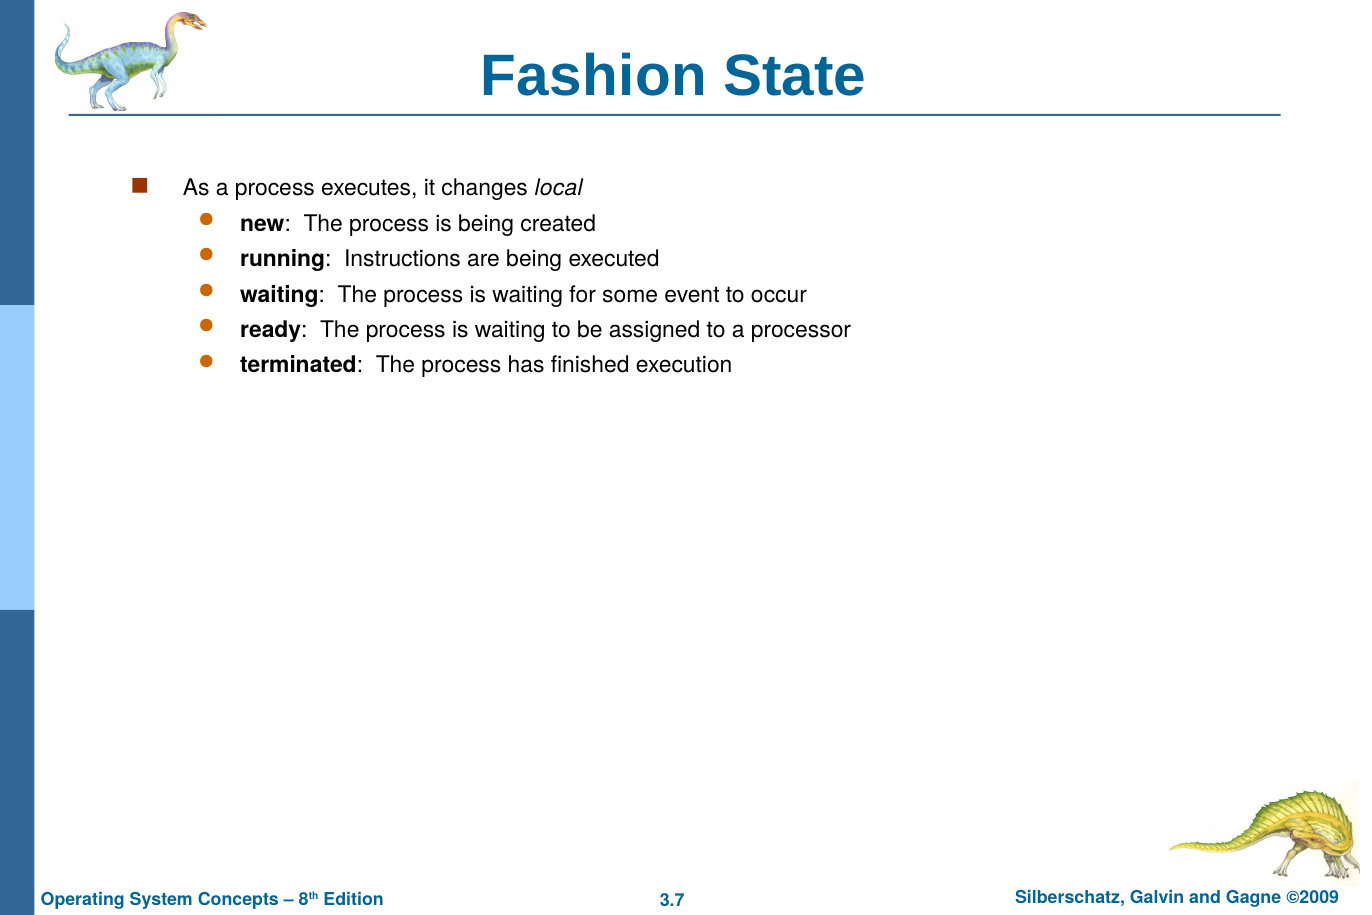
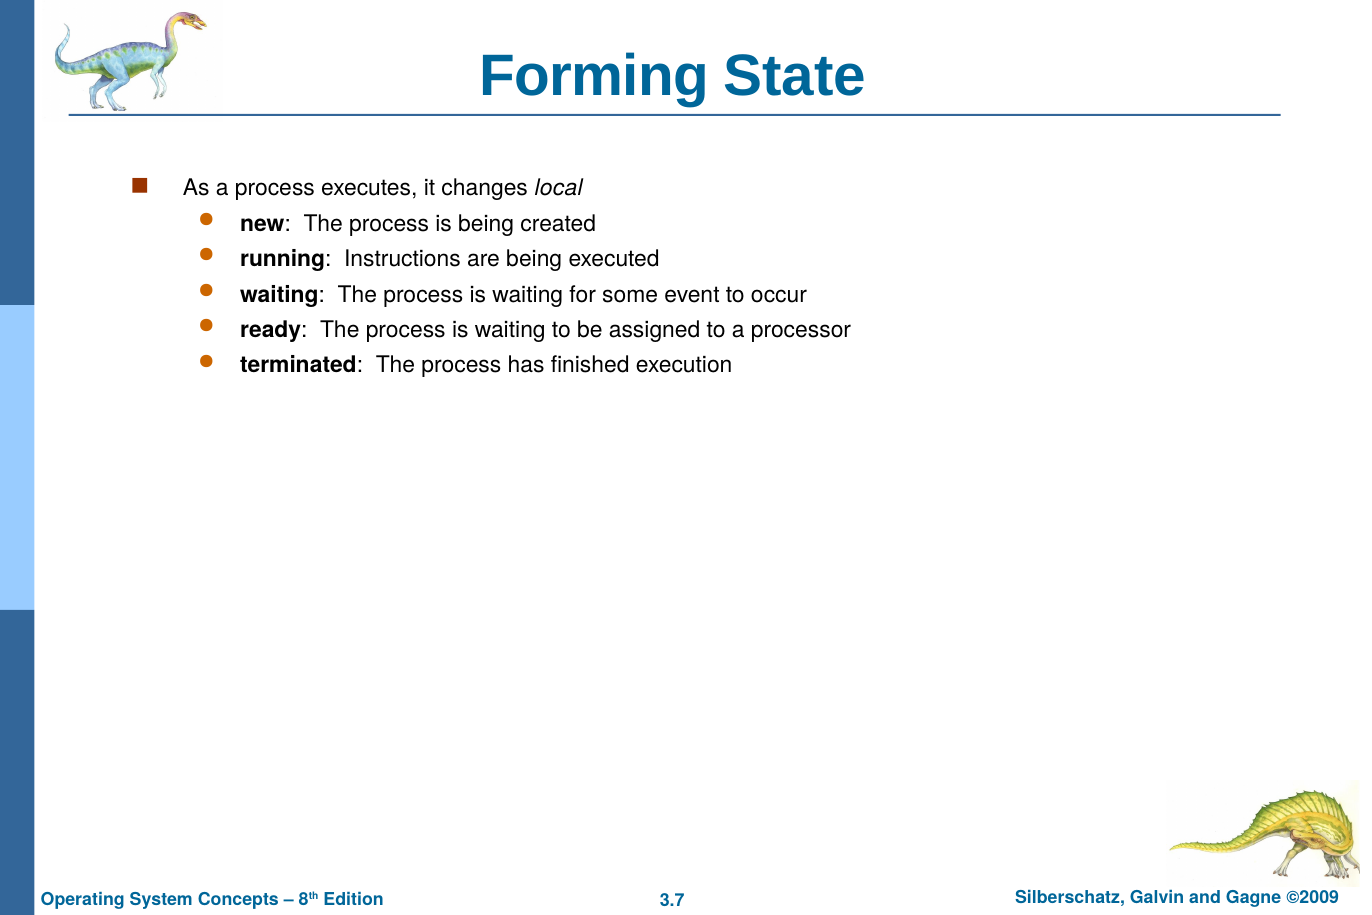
Fashion: Fashion -> Forming (594, 76)
